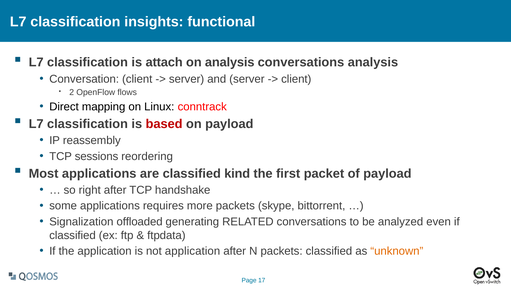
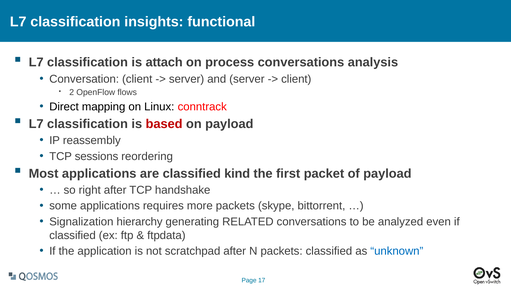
on analysis: analysis -> process (230, 63)
offloaded: offloaded -> hierarchy (140, 222)
not application: application -> scratchpad (193, 252)
unknown colour: orange -> blue (397, 252)
